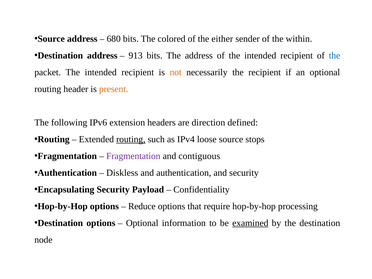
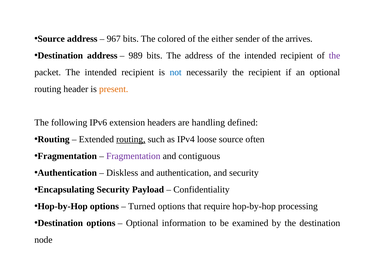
680: 680 -> 967 (114, 39)
within: within -> arrives (299, 39)
913: 913 -> 989 (136, 56)
the colour: blue -> purple (335, 56)
not colour: orange -> blue (176, 72)
direction: direction -> handling (208, 123)
stops: stops -> often (255, 139)
Reduce: Reduce -> Turned (142, 206)
examined underline: present -> none (250, 223)
